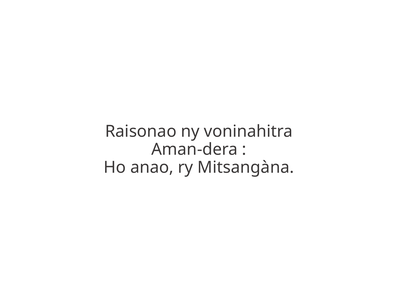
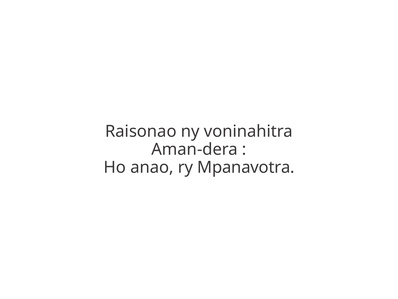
Mitsangàna: Mitsangàna -> Mpanavotra (246, 167)
